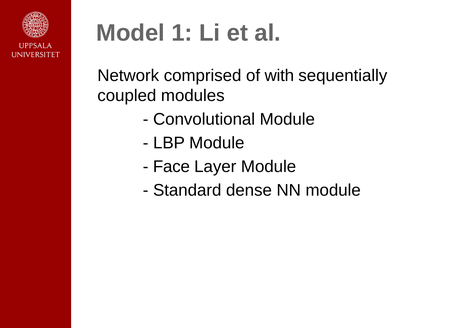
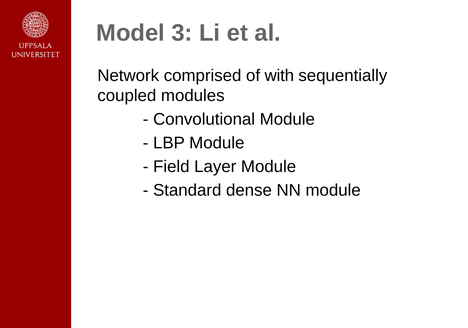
1: 1 -> 3 (182, 33)
Face: Face -> Field (171, 166)
